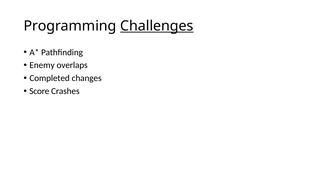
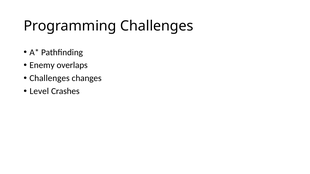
Challenges underline: present -> none (157, 26)
Completed: Completed -> Challenges (50, 78)
Score: Score -> Level (39, 91)
